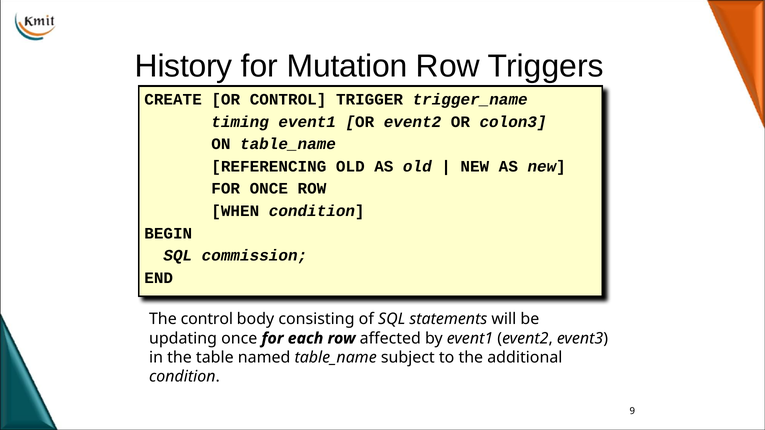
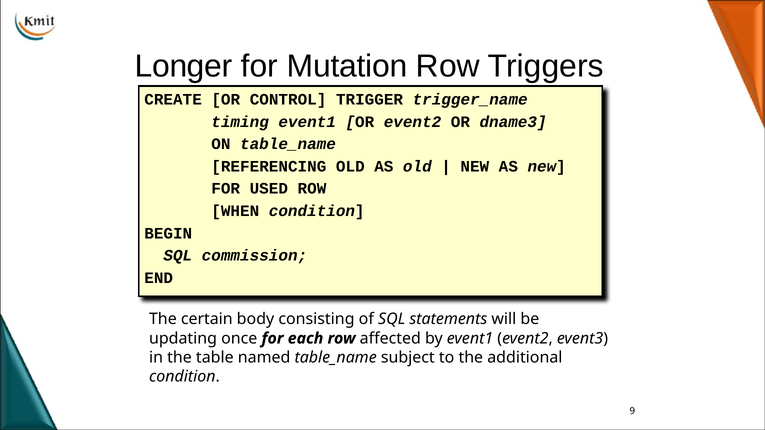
History: History -> Longer (184, 66)
colon3: colon3 -> dname3 (513, 122)
FOR ONCE: ONCE -> USED (269, 189)
The control: control -> certain (207, 319)
